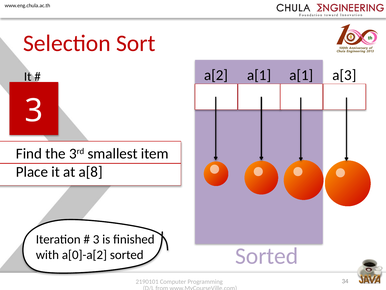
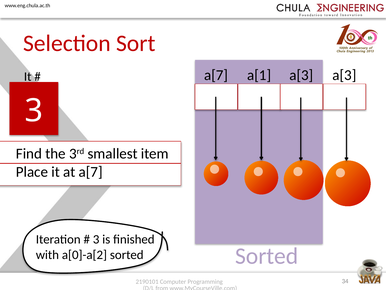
a[2: a[2 -> a[7 (216, 75)
a[1 a[1: a[1 -> a[3 (301, 75)
at a[8: a[8 -> a[7 (91, 172)
